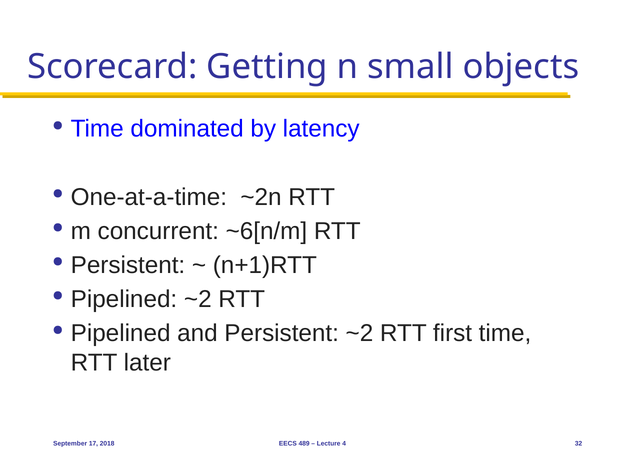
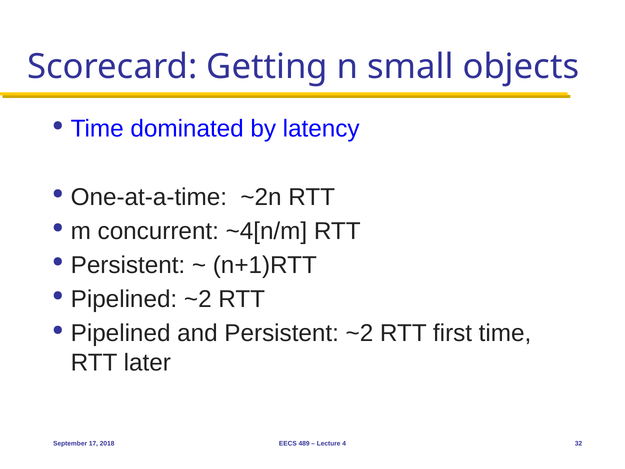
~6[n/m: ~6[n/m -> ~4[n/m (266, 231)
